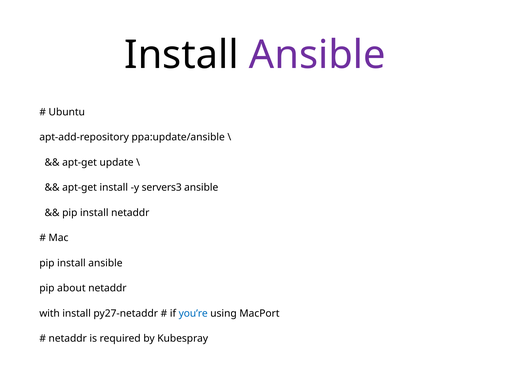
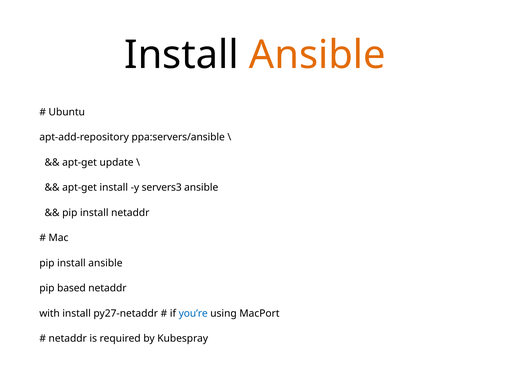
Ansible colour: purple -> orange (317, 55)
ppa:update/ansible: ppa:update/ansible -> ppa:servers/ansible (178, 137)
about: about -> based (71, 289)
